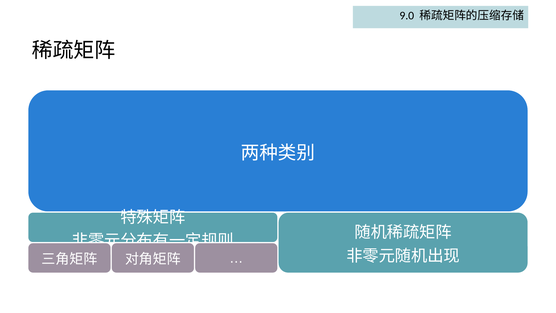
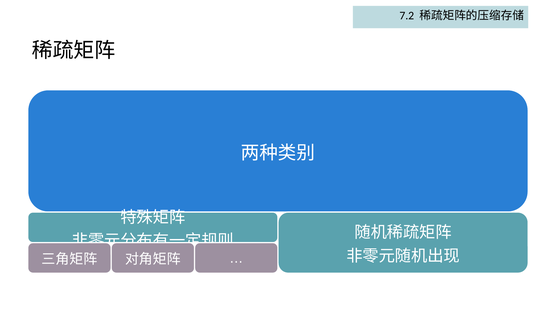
9.0: 9.0 -> 7.2 (407, 16)
